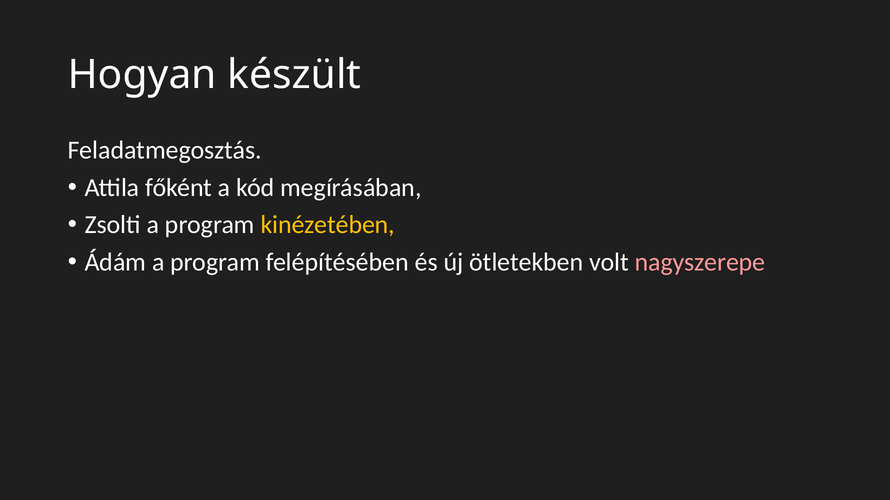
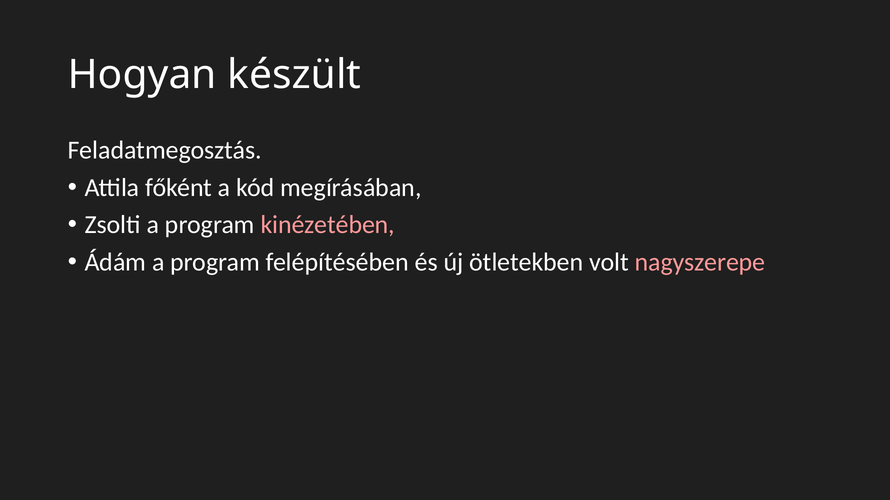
kinézetében colour: yellow -> pink (328, 225)
